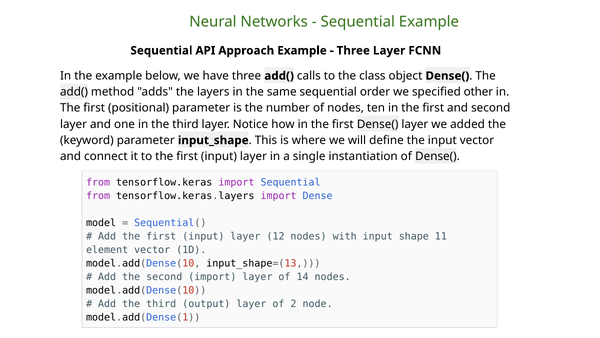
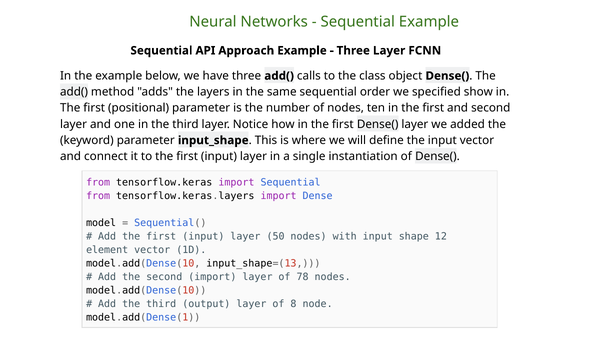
other: other -> show (478, 92)
12: 12 -> 50 (276, 236)
11: 11 -> 12 (441, 236)
14: 14 -> 78 (303, 277)
2: 2 -> 8 (293, 304)
